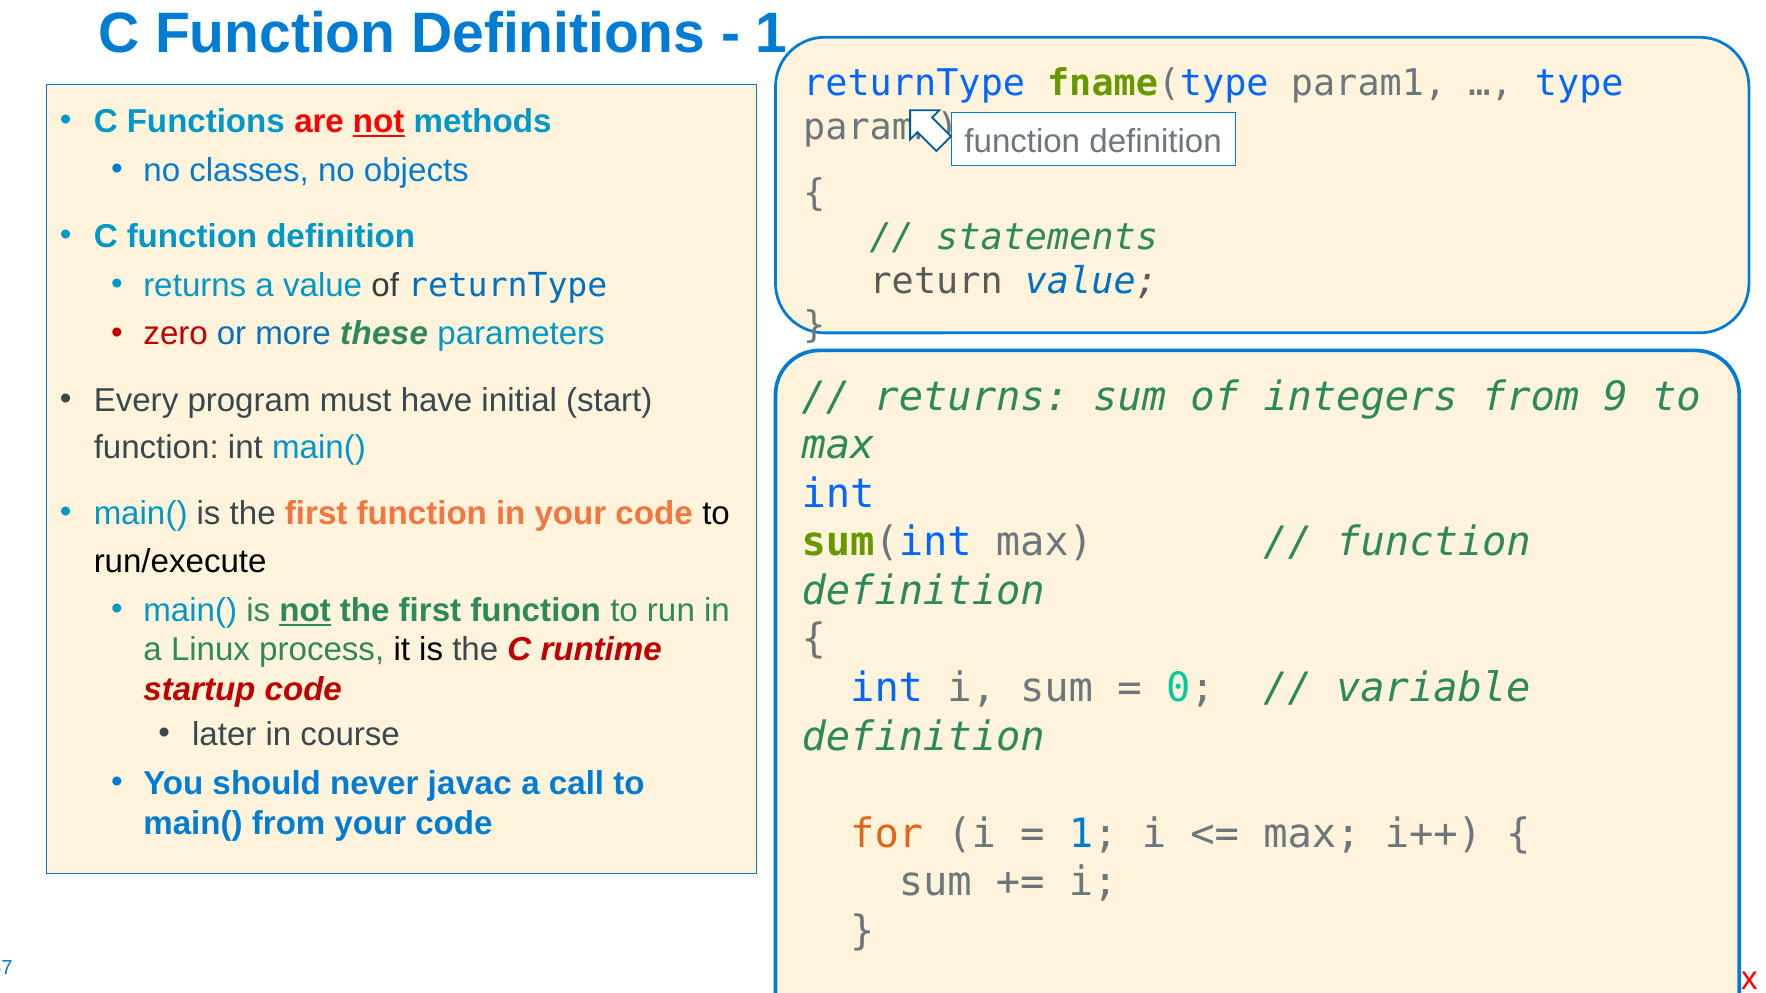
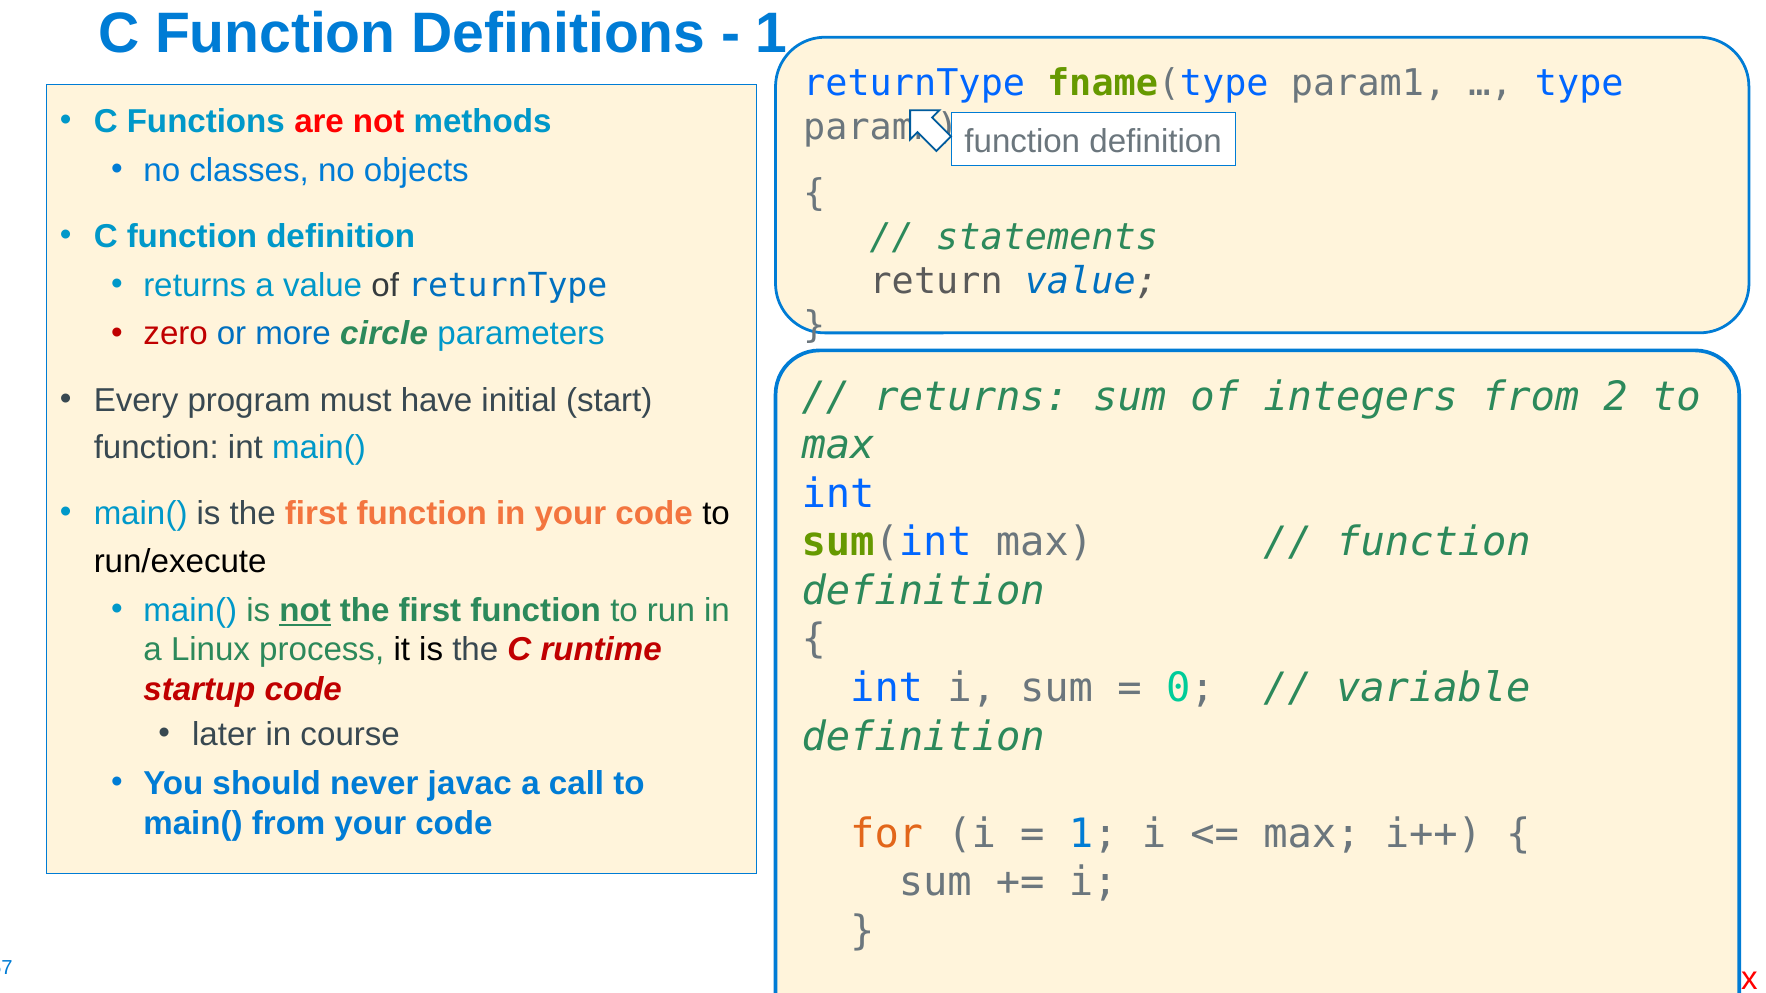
not underline: present -> none (379, 121)
these: these -> circle (384, 334)
9: 9 -> 2 (1616, 397)
